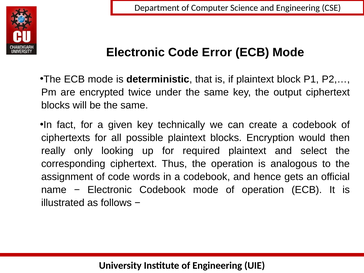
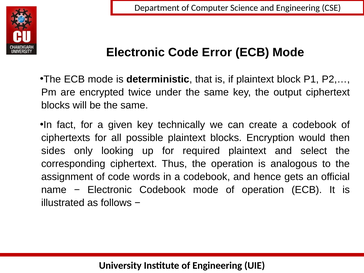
really: really -> sides (53, 151)
